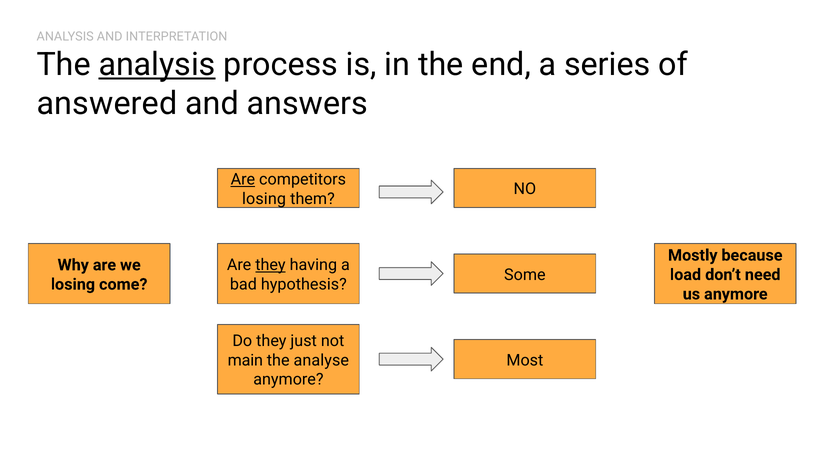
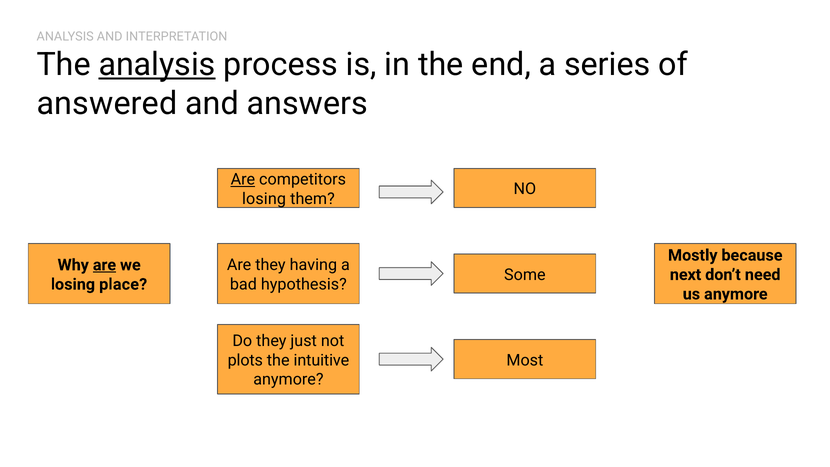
they underline: present -> none (270, 265)
are underline: none -> present (104, 265)
load: load -> next (686, 275)
come: come -> place (123, 284)
main: main -> plots (245, 360)
analyse: analyse -> intuitive (321, 360)
